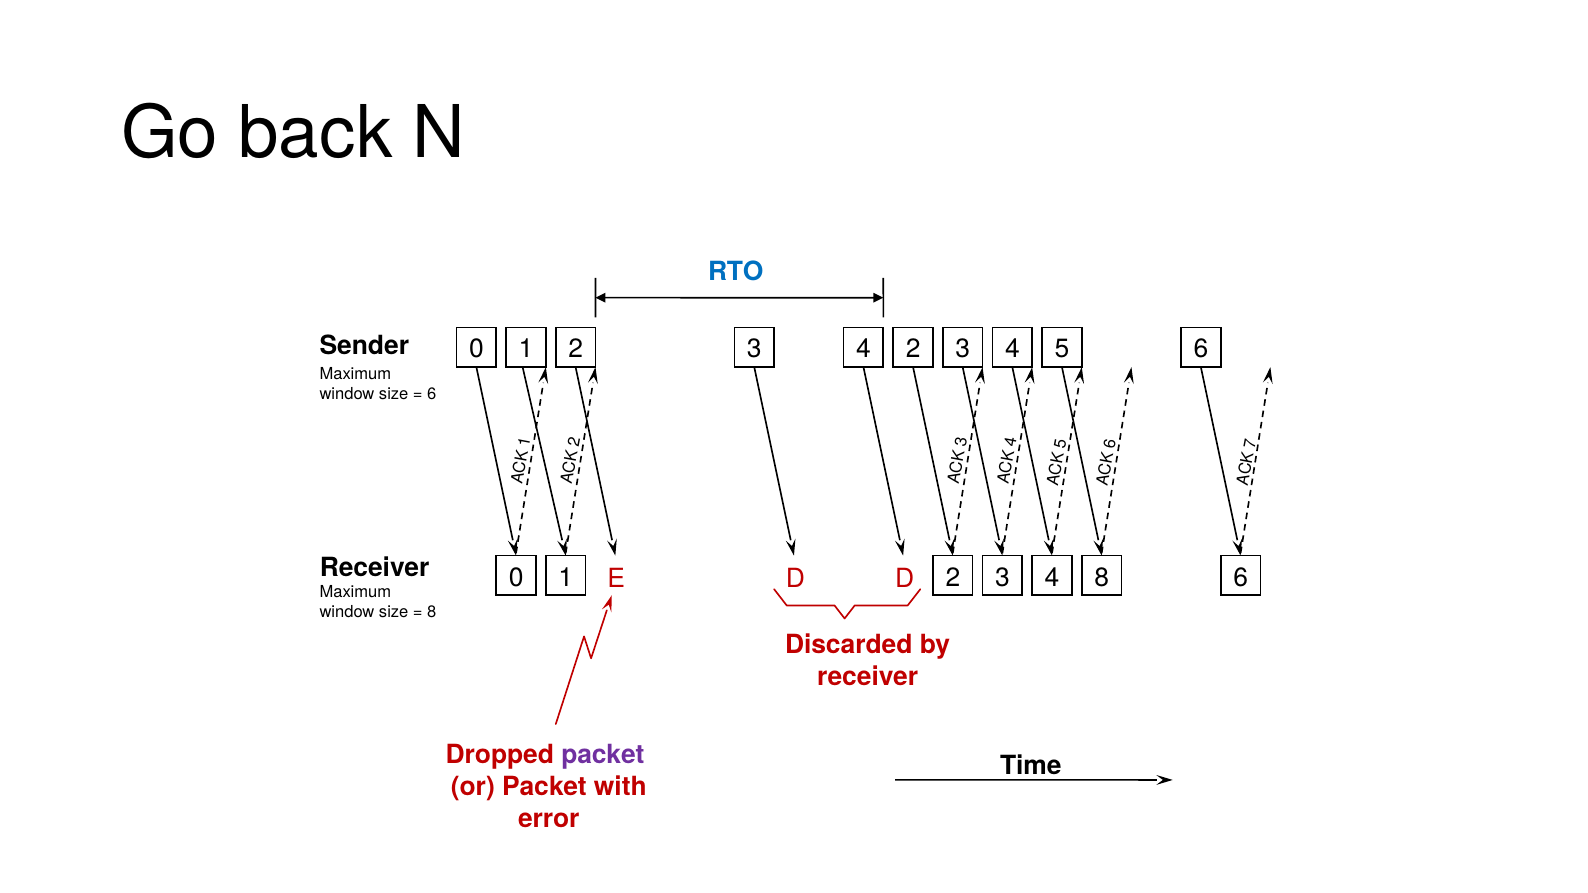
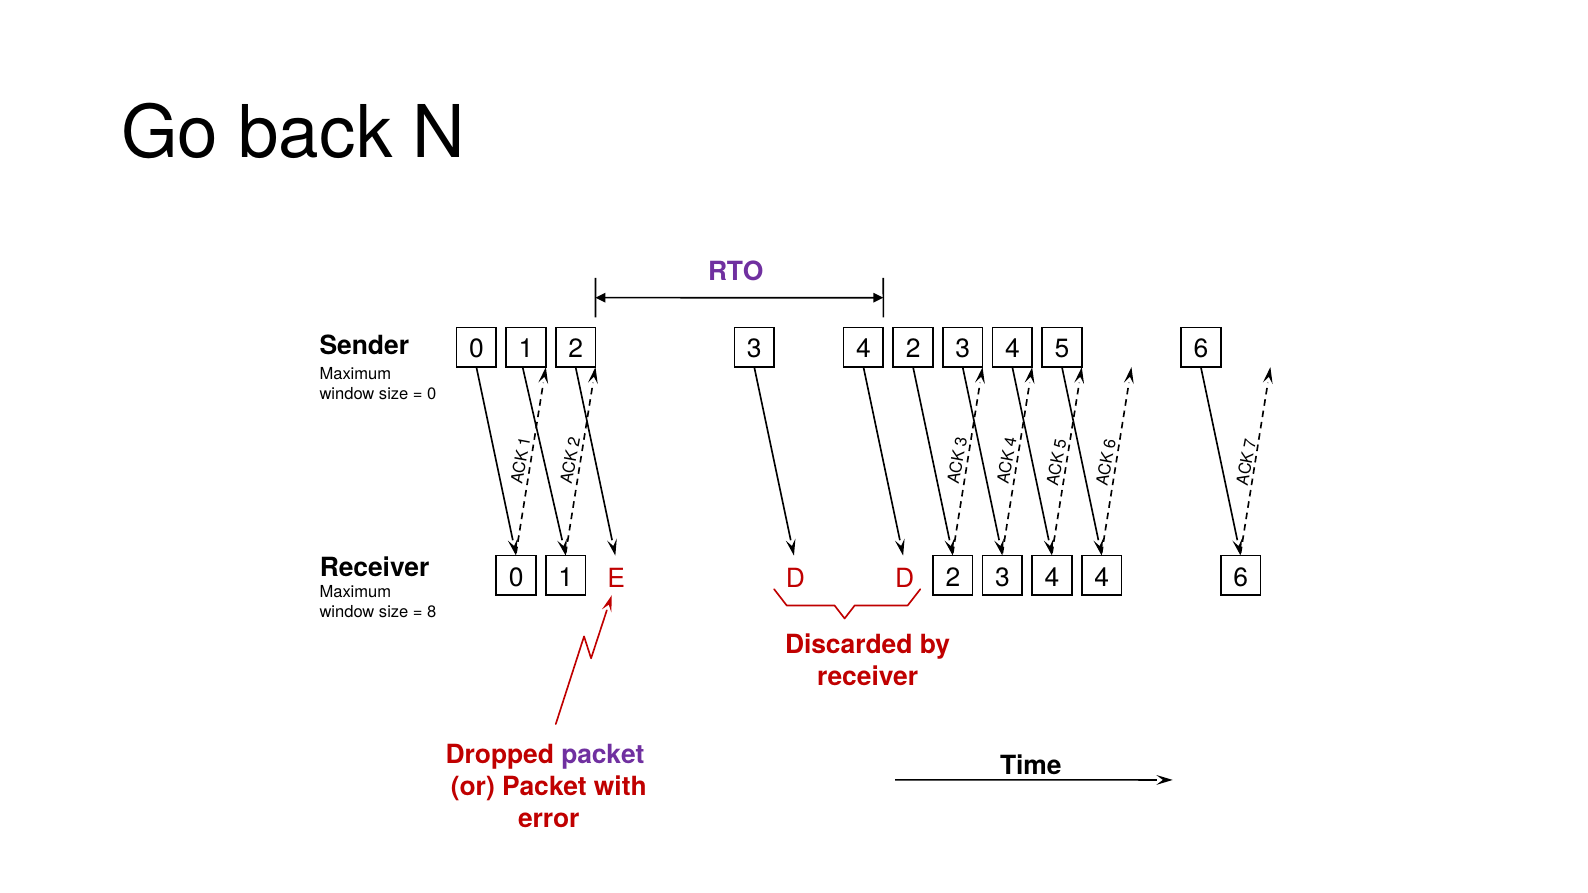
RTO colour: blue -> purple (736, 272)
6: 6 -> 0 (432, 394)
4 8: 8 -> 4 (1102, 577)
